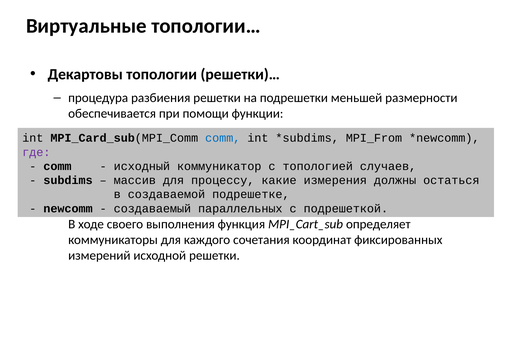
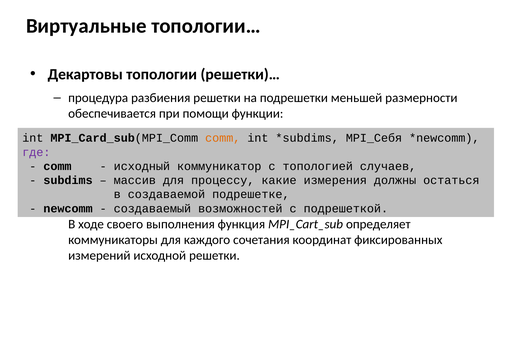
comm colour: blue -> orange (223, 138)
MPI_From: MPI_From -> MPI_Себя (374, 138)
параллельных: параллельных -> возможностей (240, 208)
